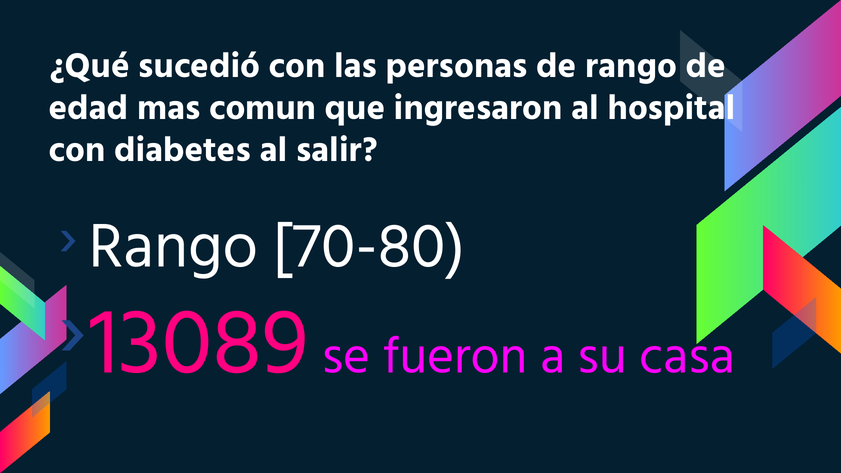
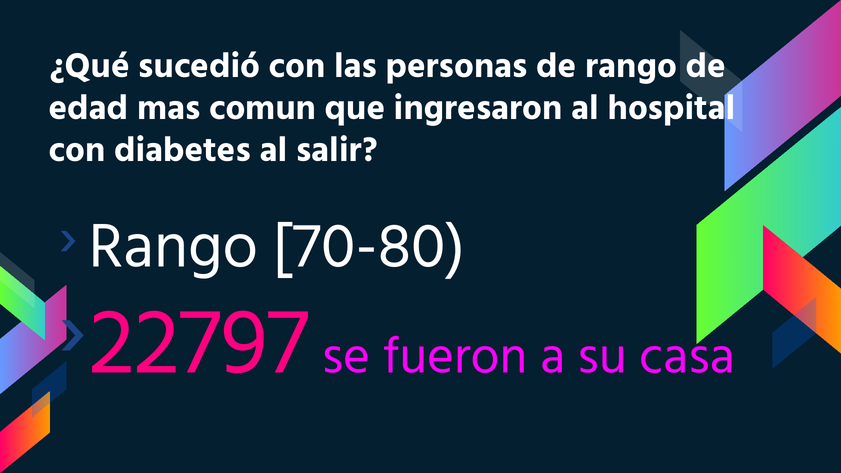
13089: 13089 -> 22797 (199, 342)
